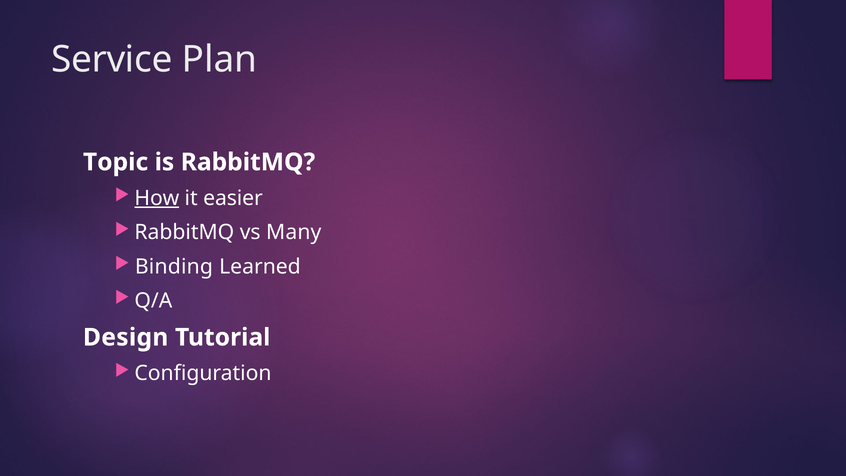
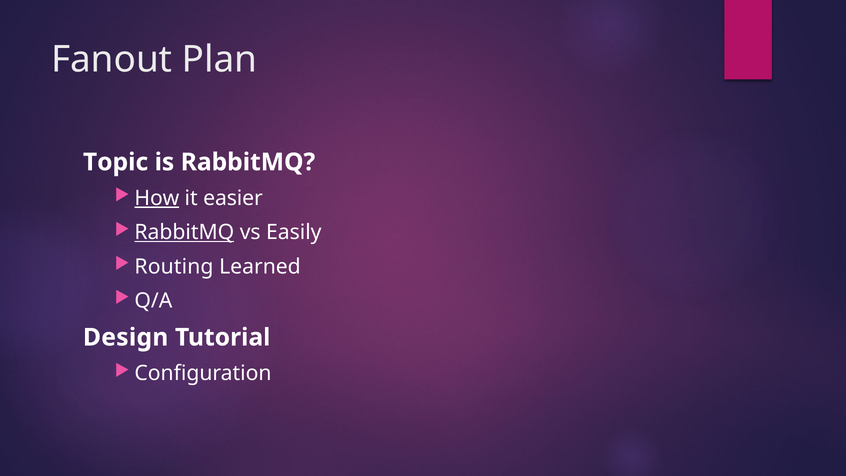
Service: Service -> Fanout (112, 59)
RabbitMQ underline: none -> present (184, 232)
Many: Many -> Easily (294, 232)
Binding: Binding -> Routing (174, 267)
